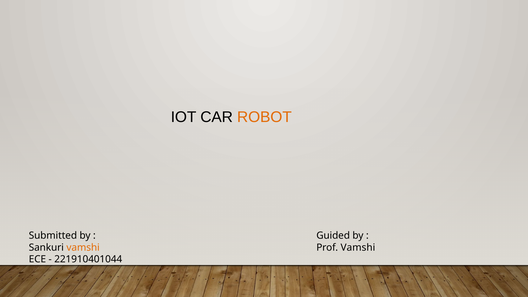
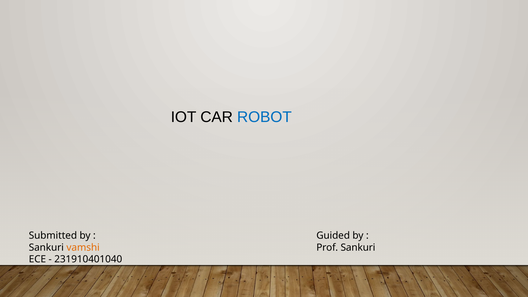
ROBOT colour: orange -> blue (264, 117)
Prof Vamshi: Vamshi -> Sankuri (358, 247)
221910401044: 221910401044 -> 231910401040 (88, 259)
